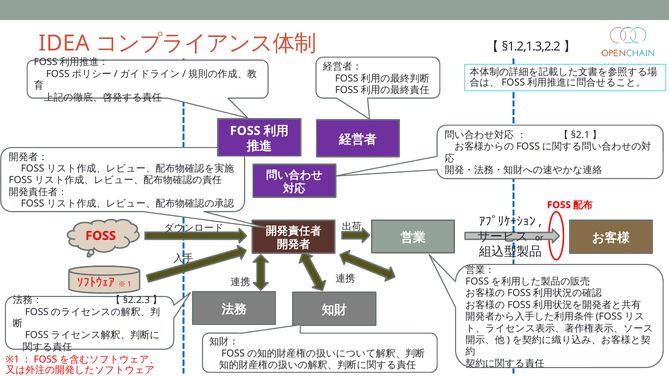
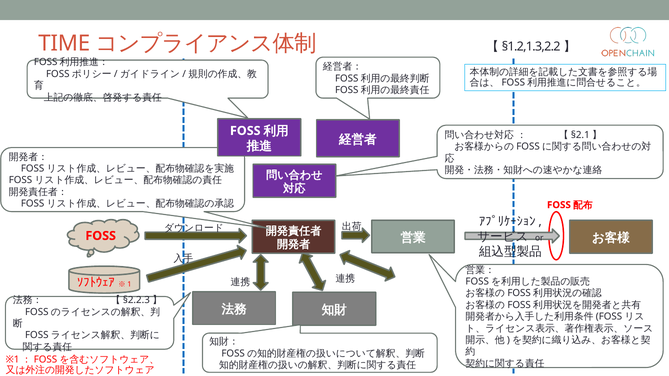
IDEA: IDEA -> TIME (64, 44)
